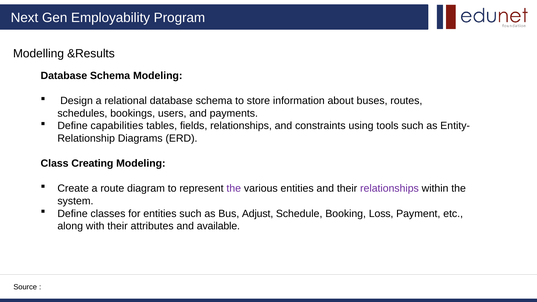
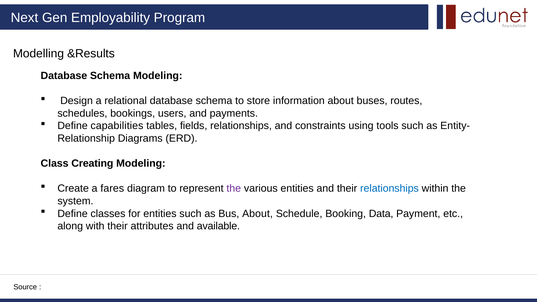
route: route -> fares (112, 189)
relationships colour: purple -> blue (389, 189)
Bus Adjust: Adjust -> About (258, 214)
Loss: Loss -> Data (381, 214)
